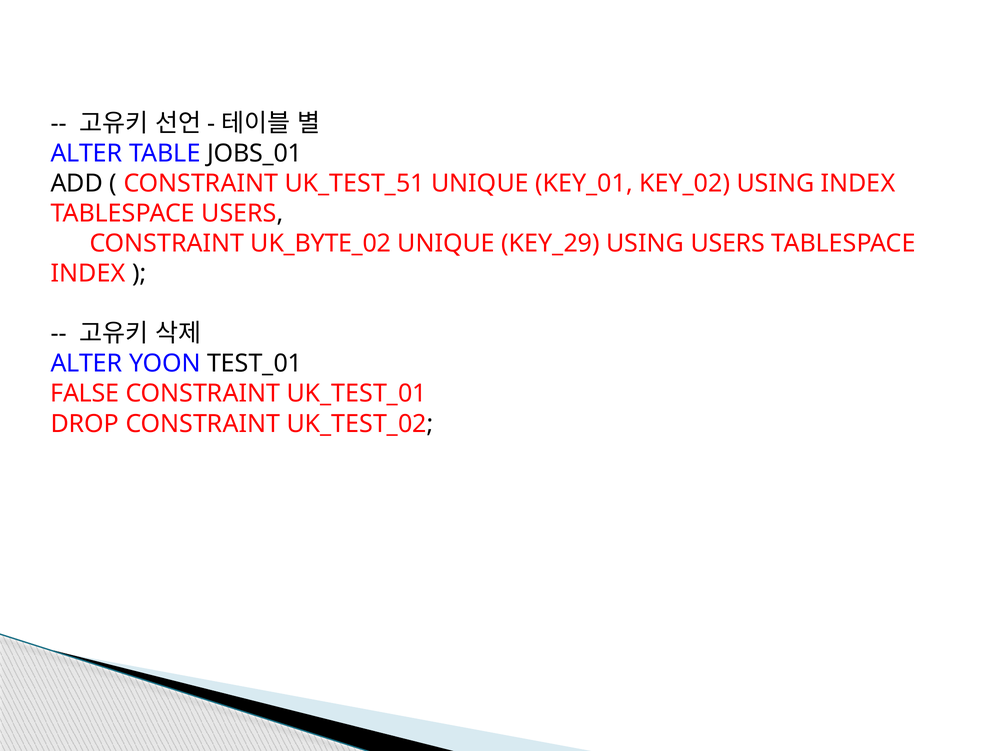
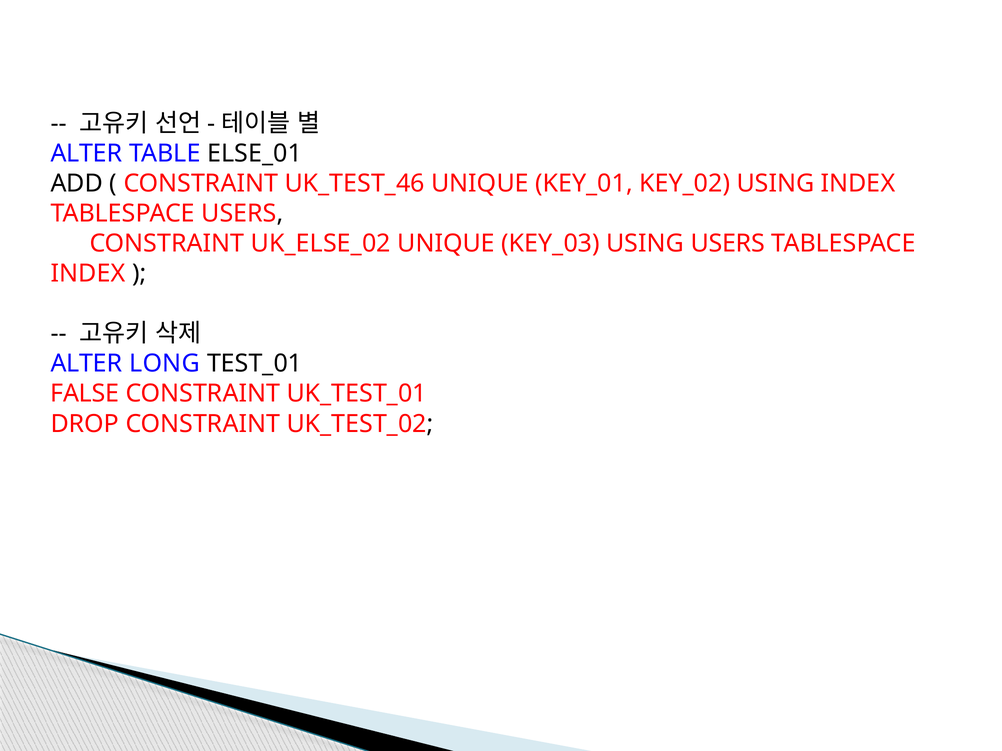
JOBS_01: JOBS_01 -> ELSE_01 (255, 154)
UK_TEST_51: UK_TEST_51 -> UK_TEST_46 (355, 184)
UK_BYTE_02: UK_BYTE_02 -> UK_ELSE_02 (321, 244)
KEY_29: KEY_29 -> KEY_03 (551, 244)
YOON: YOON -> LONG (165, 364)
